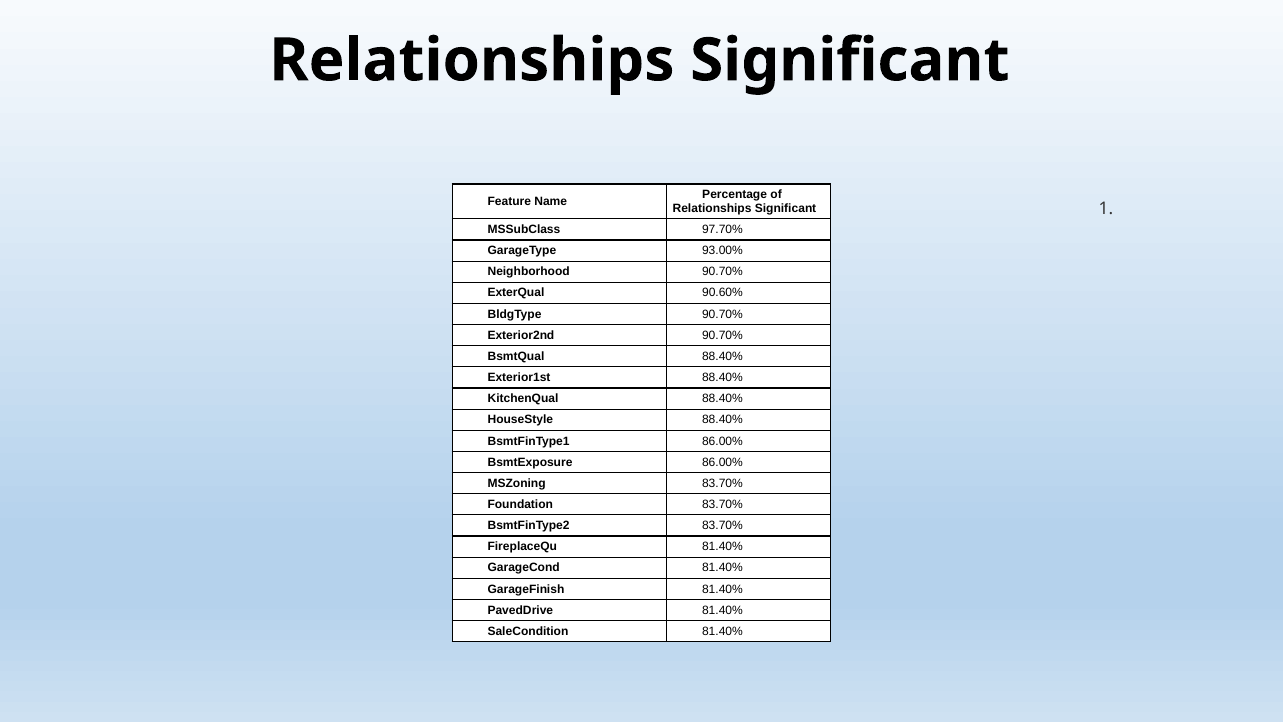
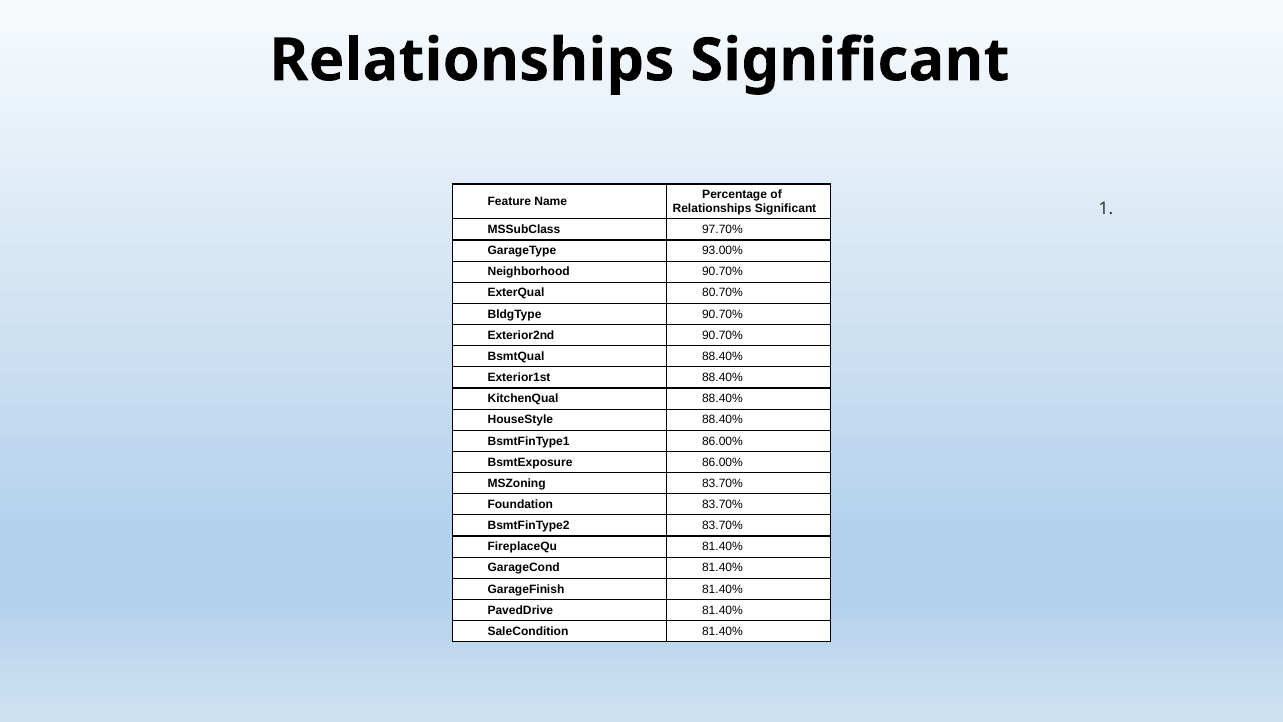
90.60%: 90.60% -> 80.70% (722, 293)
